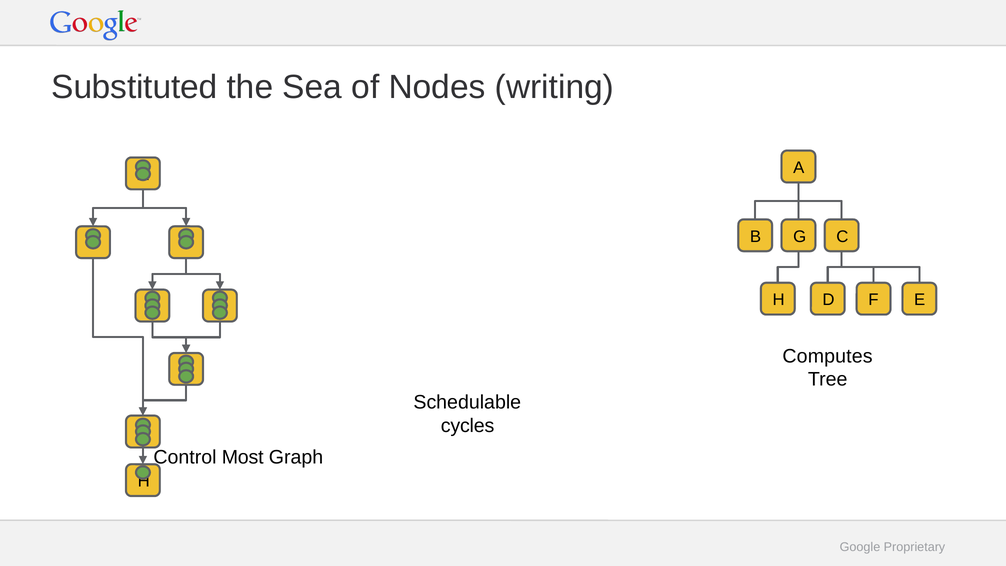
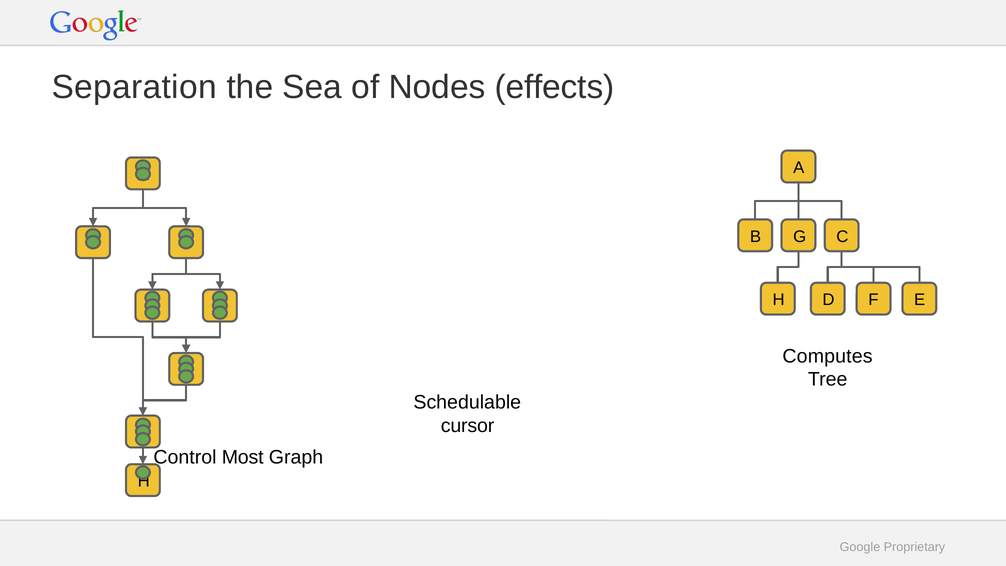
Substituted: Substituted -> Separation (134, 87)
writing: writing -> effects (555, 87)
cycles: cycles -> cursor (468, 426)
